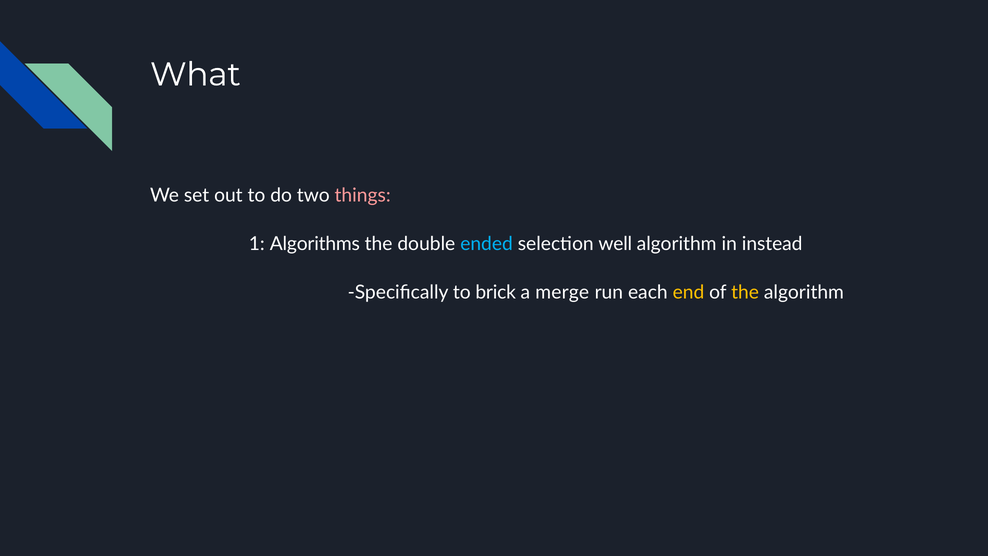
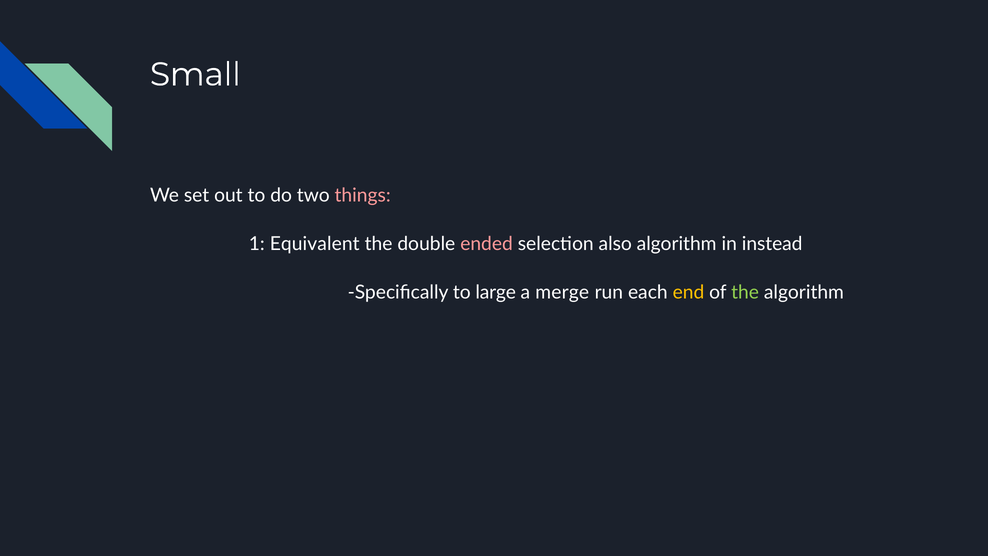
What: What -> Small (195, 75)
Algorithms: Algorithms -> Equivalent (315, 244)
ended colour: light blue -> pink (487, 244)
well: well -> also (615, 244)
brick: brick -> large (496, 292)
the colour: yellow -> light green (745, 292)
